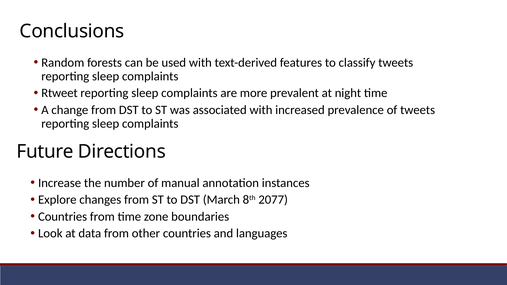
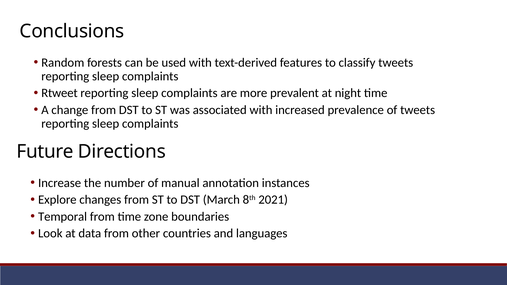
2077: 2077 -> 2021 (273, 200)
Countries: Countries -> Temporal (63, 217)
